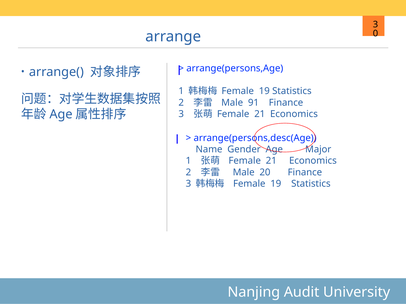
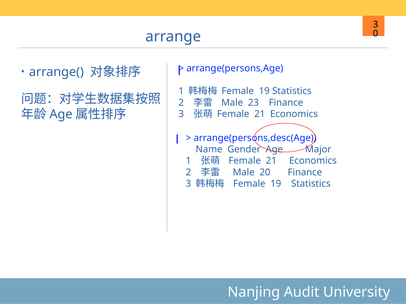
91: 91 -> 23 (253, 103)
